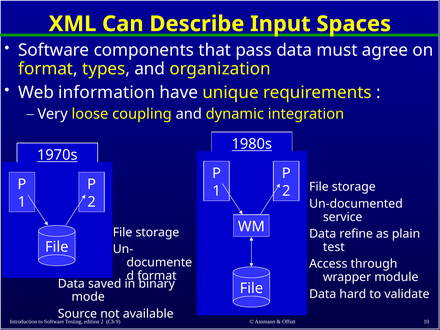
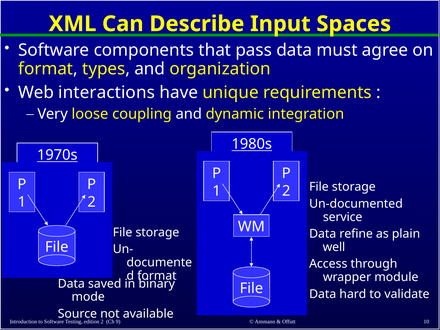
information: information -> interactions (107, 92)
test: test -> well (334, 247)
